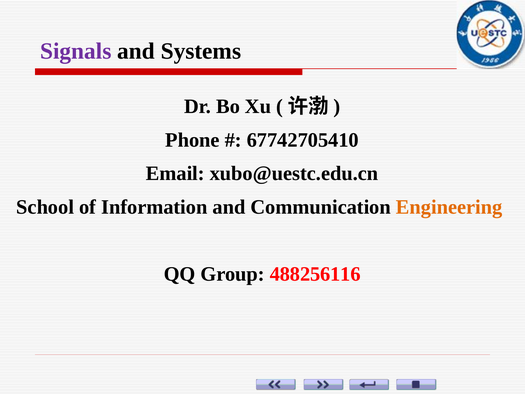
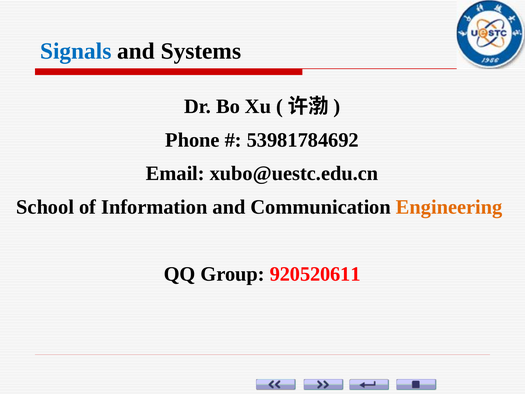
Signals colour: purple -> blue (76, 51)
67742705410: 67742705410 -> 53981784692 (303, 140)
488256116: 488256116 -> 920520611 (315, 274)
